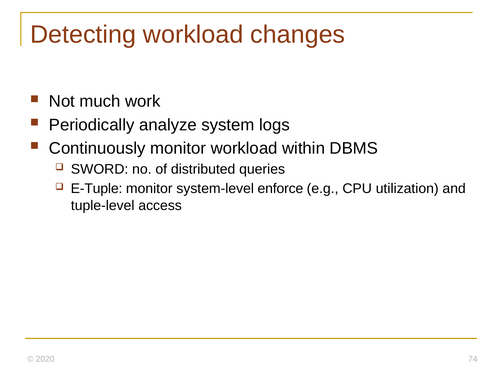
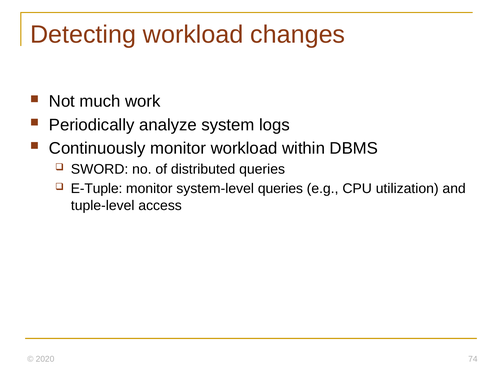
system-level enforce: enforce -> queries (280, 189)
